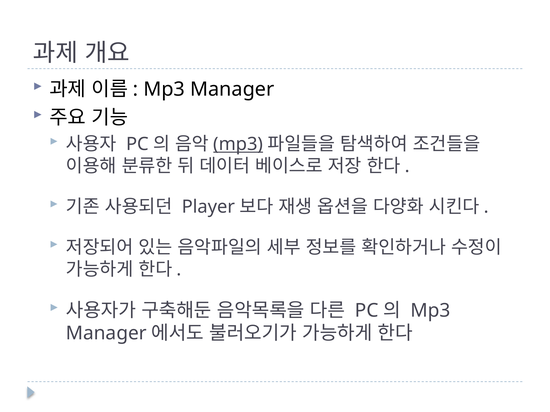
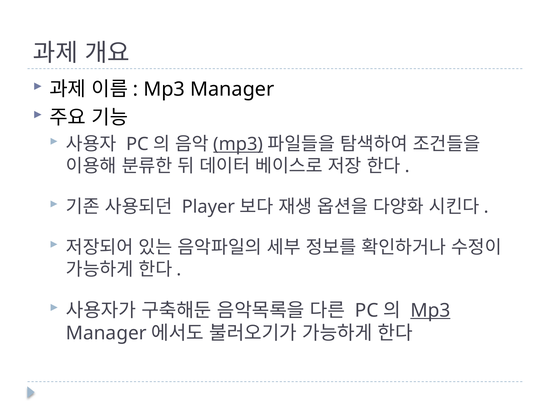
Mp3 underline: none -> present (430, 311)
